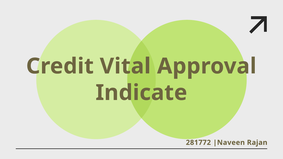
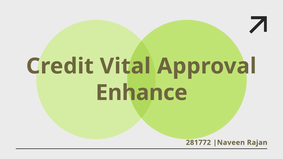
Indicate: Indicate -> Enhance (142, 93)
